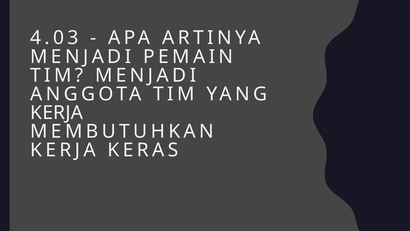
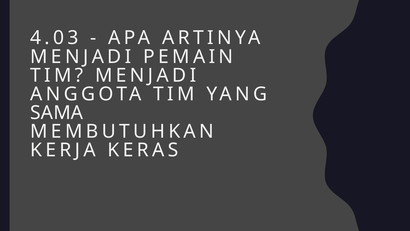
KERJA: KERJA -> SAMA (57, 113)
